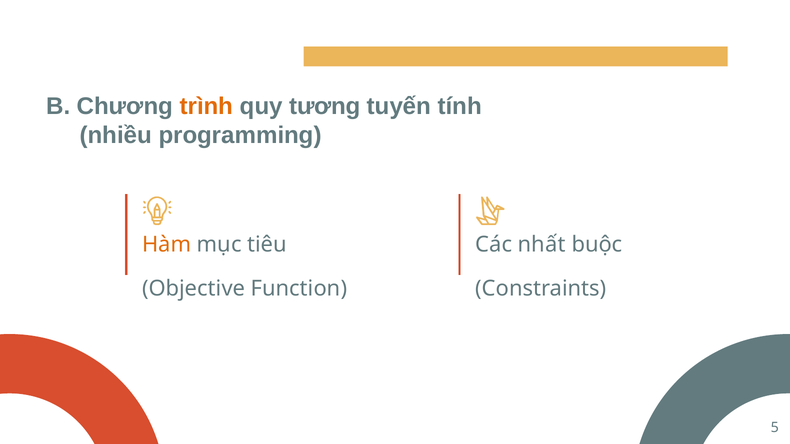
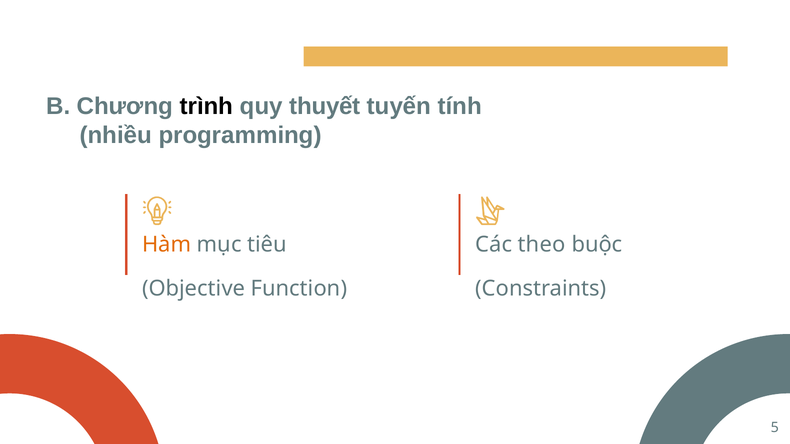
trình colour: orange -> black (206, 106)
tương: tương -> thuyết (325, 106)
nhất: nhất -> theo (542, 245)
